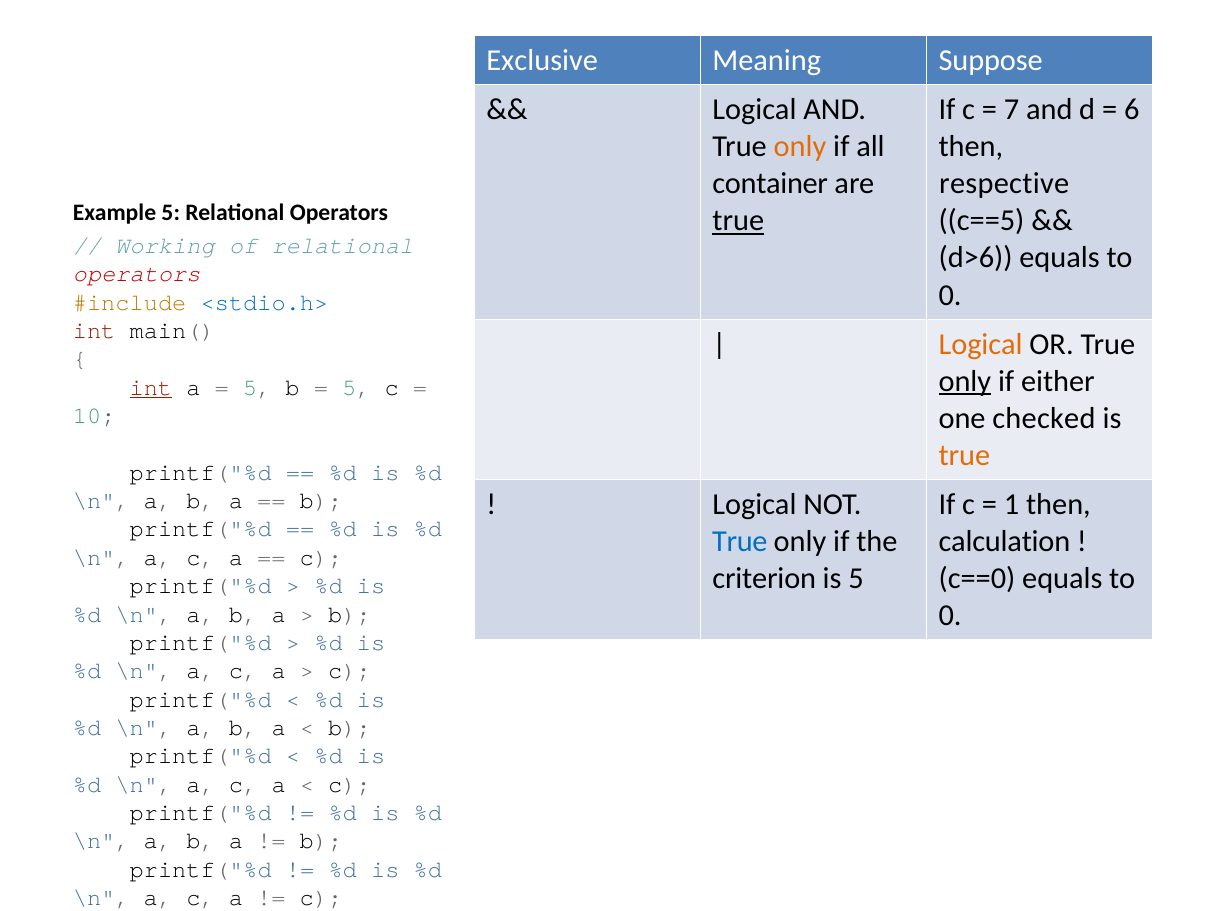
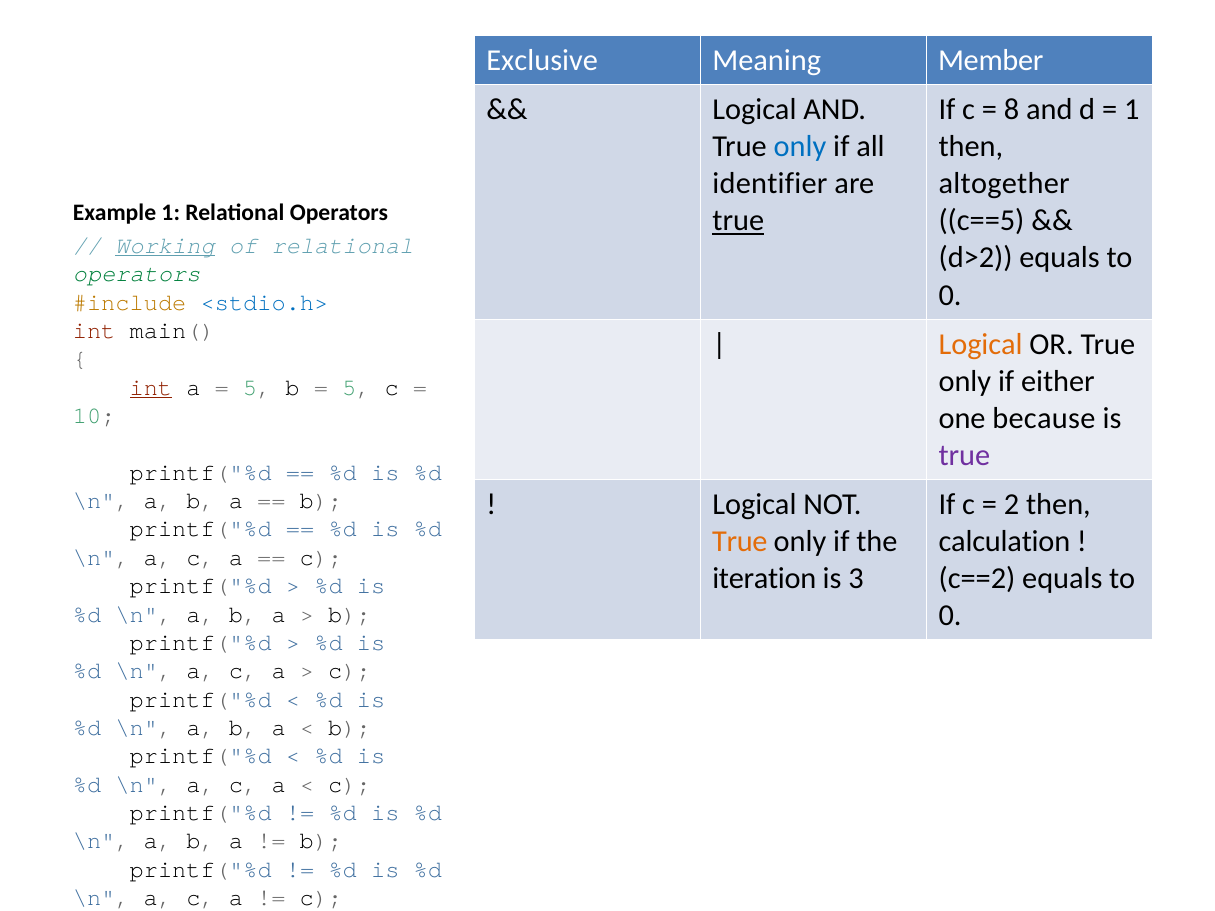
Suppose: Suppose -> Member (991, 60)
7: 7 -> 8 (1011, 110)
6: 6 -> 1 (1132, 110)
only colour: orange -> blue (800, 147)
container: container -> identifier (770, 184)
respective: respective -> altogether (1004, 184)
Example 5: 5 -> 1 (171, 213)
Working underline: none -> present (165, 246)
d>6: d>6 -> d>2 (976, 258)
operators colour: red -> green (137, 274)
only underline: present -> none (965, 381)
checked: checked -> because (1044, 418)
true colour: orange -> purple (964, 456)
1: 1 -> 2 (1011, 505)
True colour: blue -> orange (740, 542)
criterion: criterion -> iteration (764, 579)
is 5: 5 -> 3 (856, 579)
c==0: c==0 -> c==2 (977, 579)
